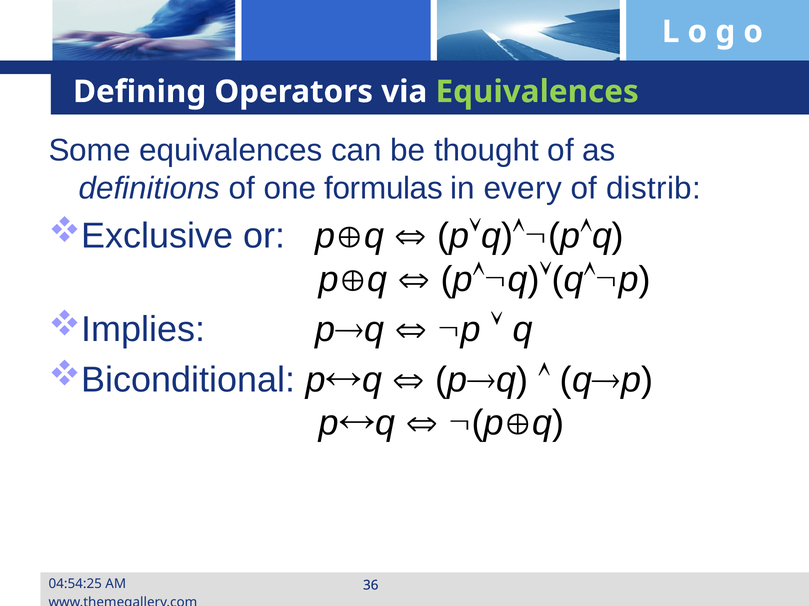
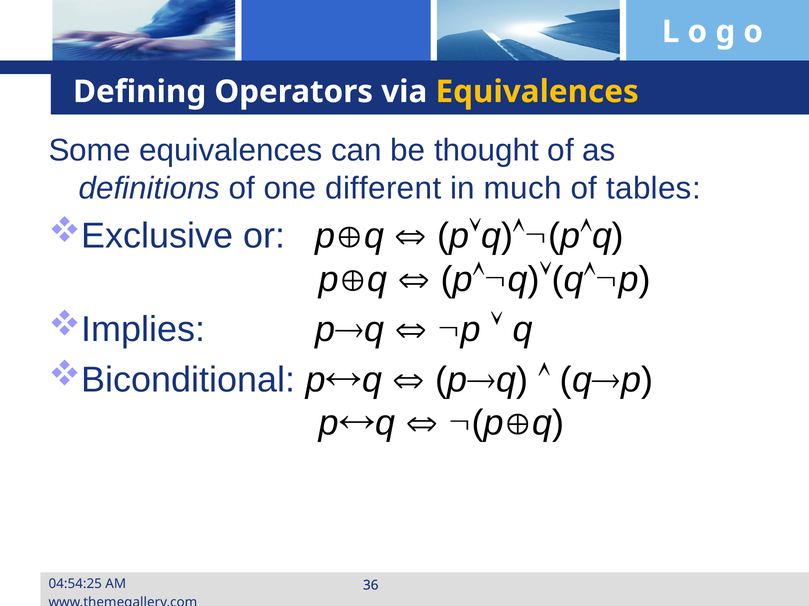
Equivalences colour: light green -> yellow (537, 92)
formulas: formulas -> different (383, 188)
every: every -> much (523, 188)
distrib: distrib -> tables (653, 188)
